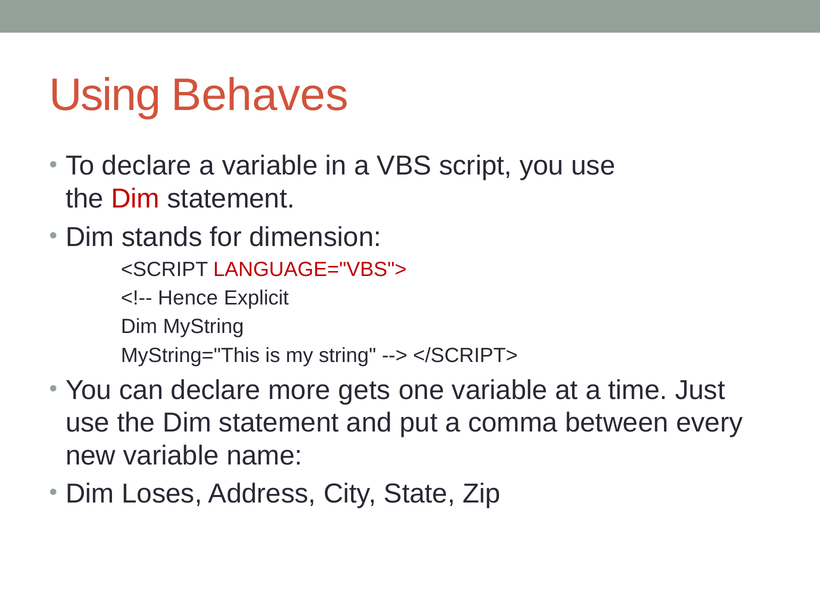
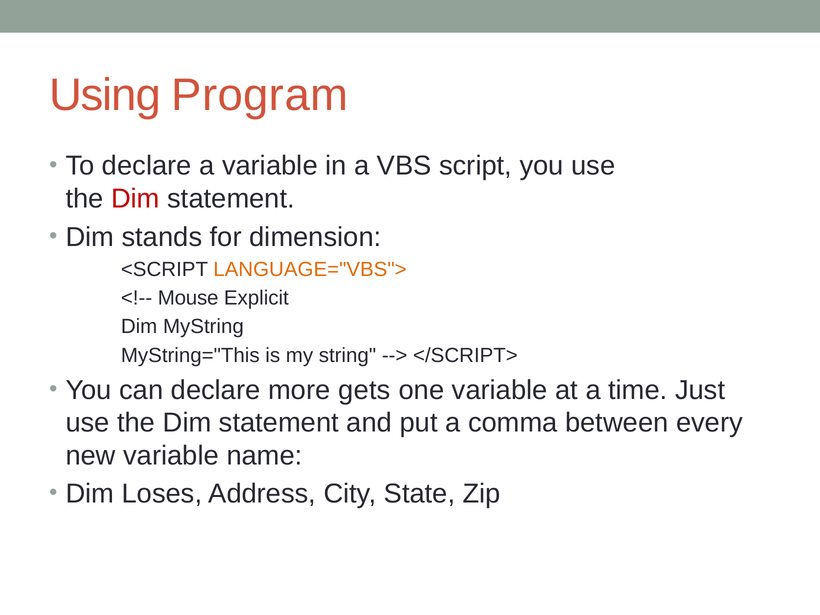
Behaves: Behaves -> Program (260, 95)
LANGUAGE="VBS"> colour: red -> orange (310, 269)
Hence: Hence -> Mouse (188, 298)
